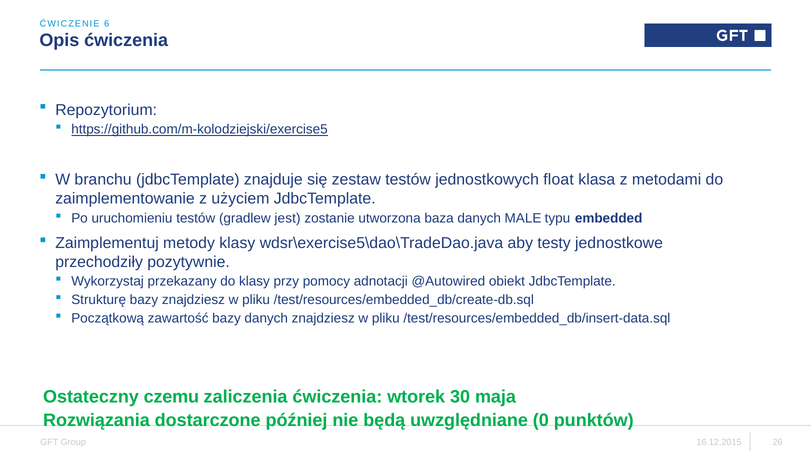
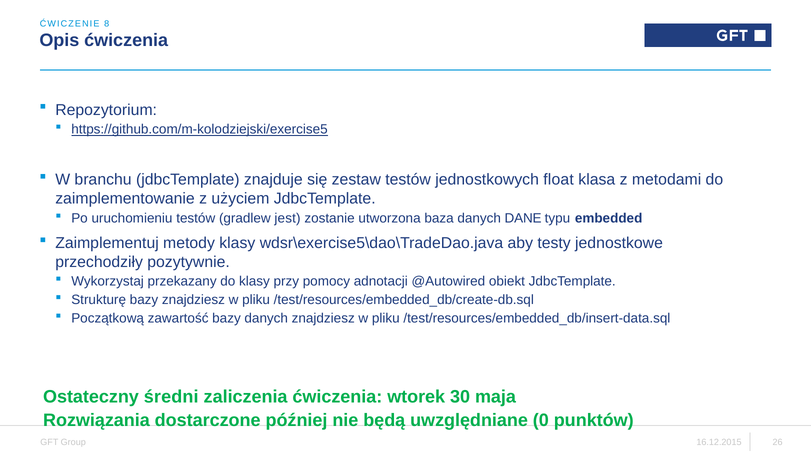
6: 6 -> 8 (107, 24)
MALE: MALE -> DANE (523, 218)
czemu: czemu -> średni (171, 397)
